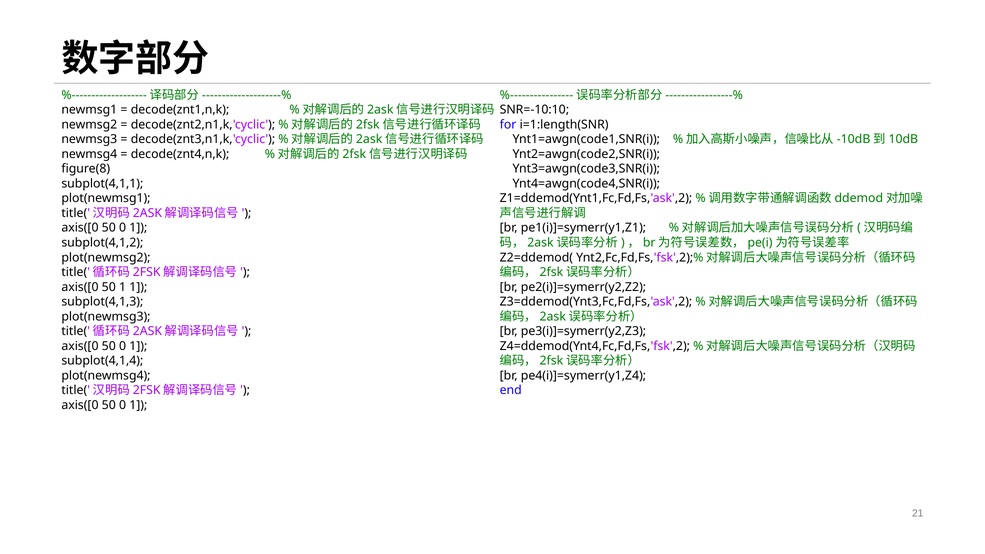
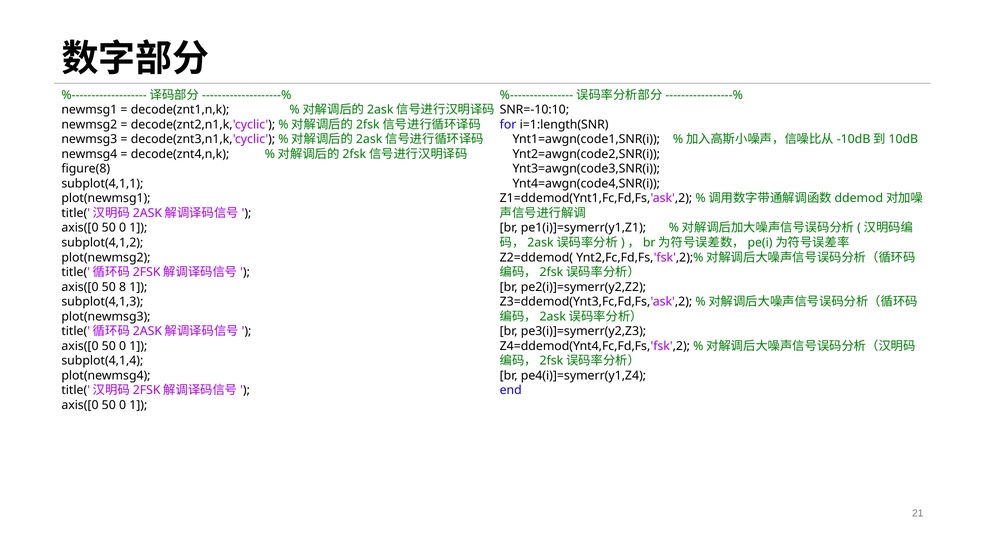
50 1: 1 -> 8 (123, 287)
